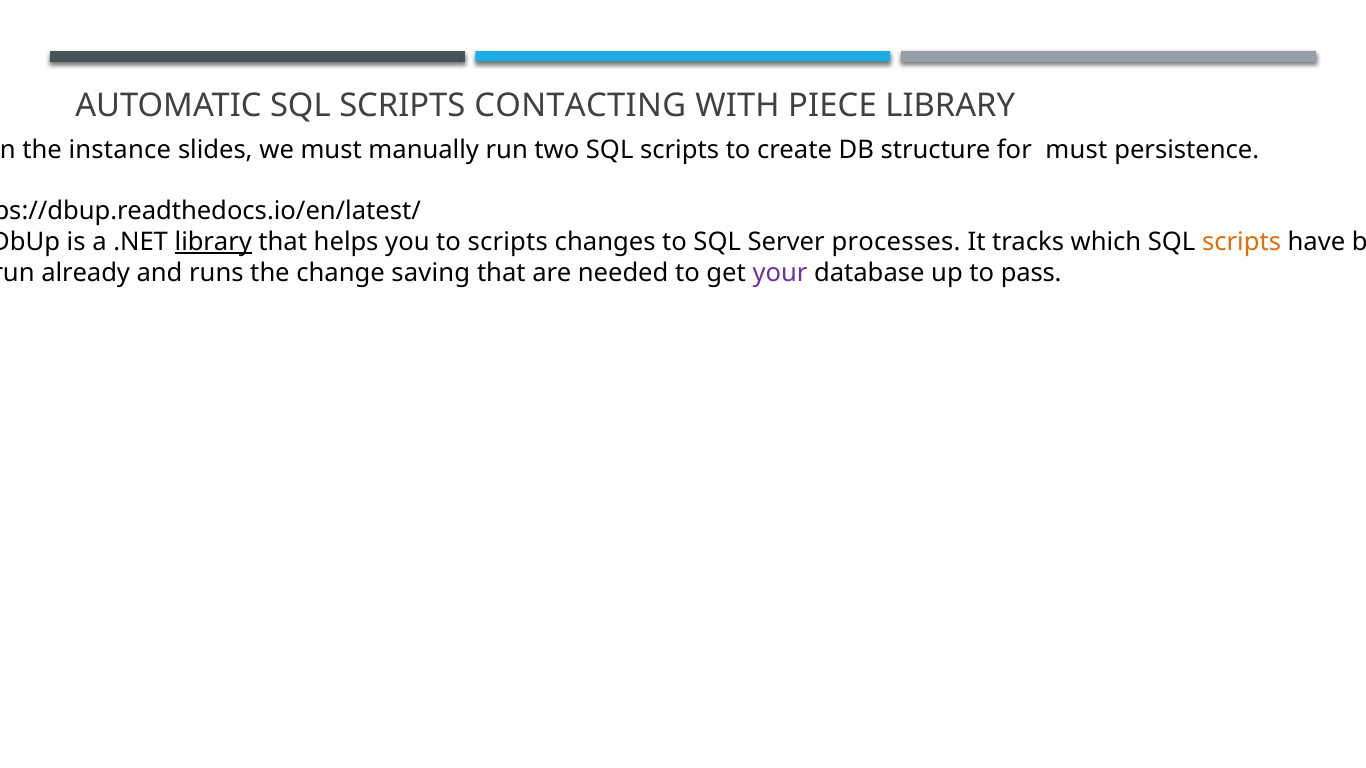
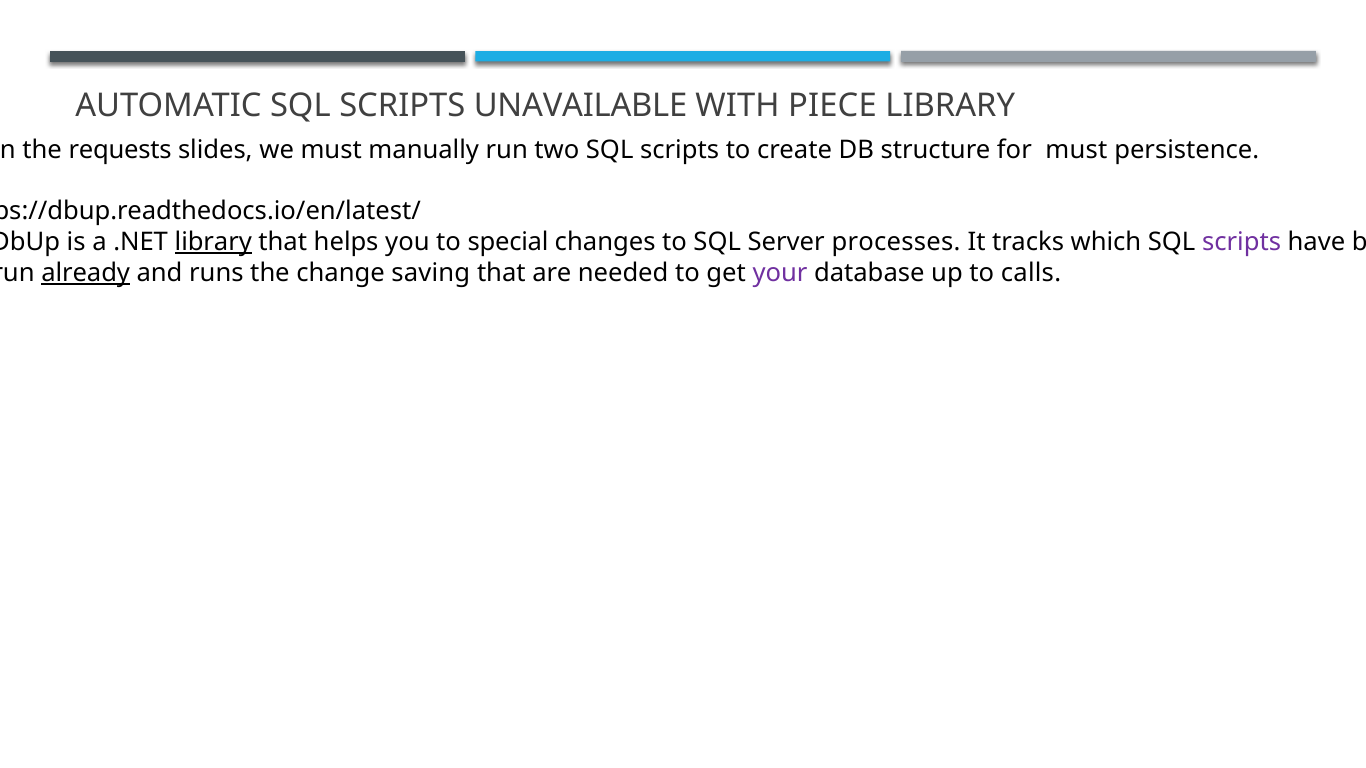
CONTACTING: CONTACTING -> UNAVAILABLE (581, 106)
instance: instance -> requests (120, 150)
to scripts: scripts -> special (508, 242)
scripts colour: orange -> purple (1242, 242)
already underline: none -> present (86, 273)
pass: pass -> calls (1031, 273)
